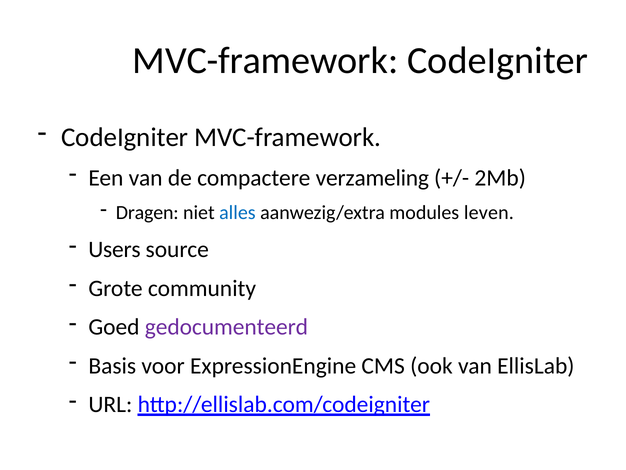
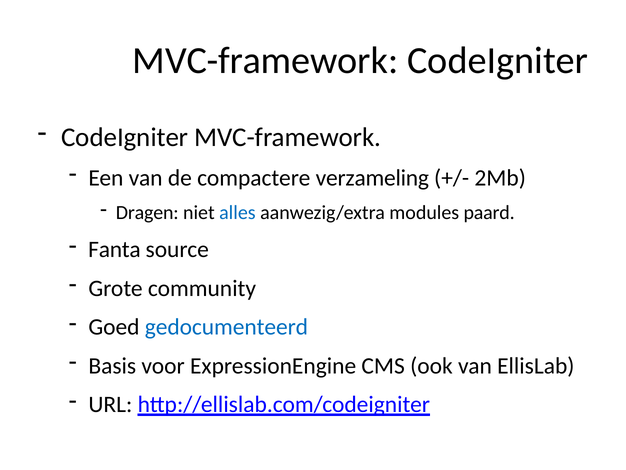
leven: leven -> paard (489, 213)
Users: Users -> Fanta (114, 249)
gedocumenteerd colour: purple -> blue (226, 327)
